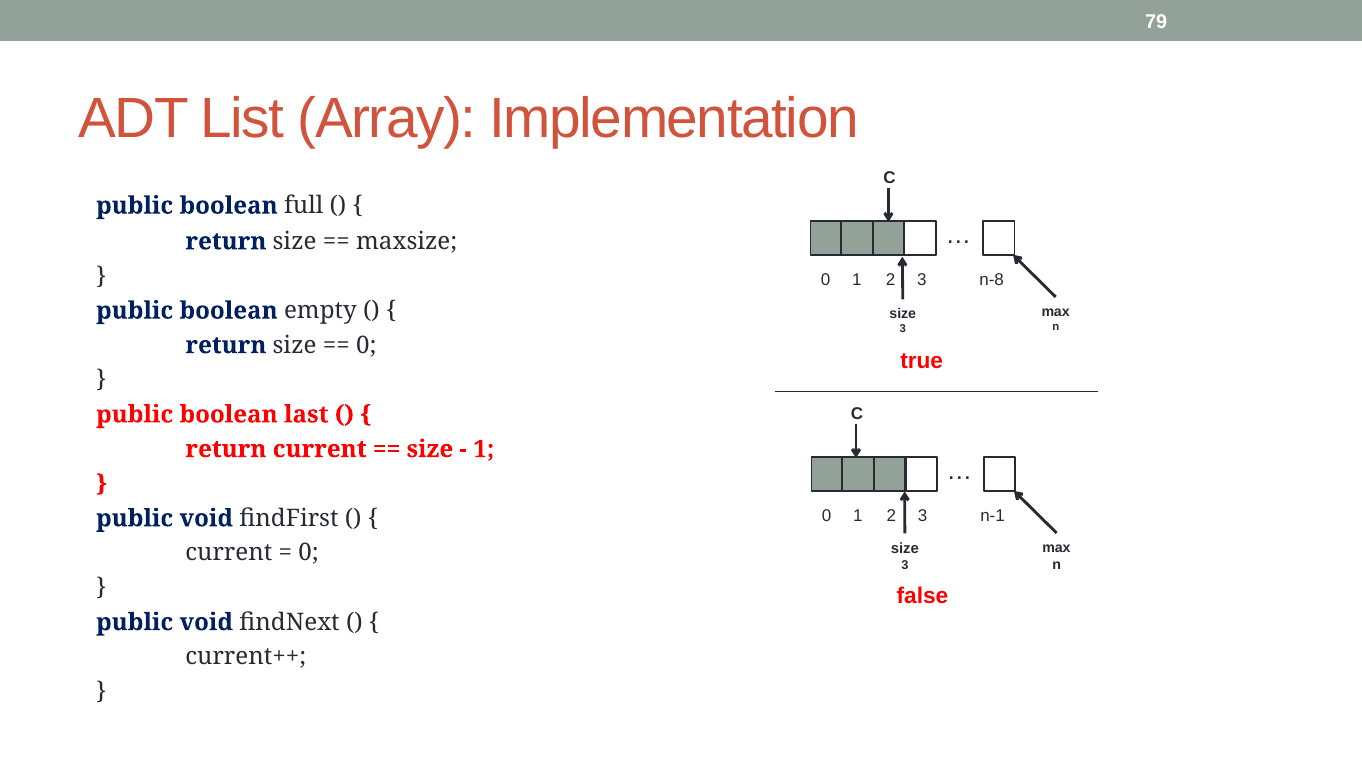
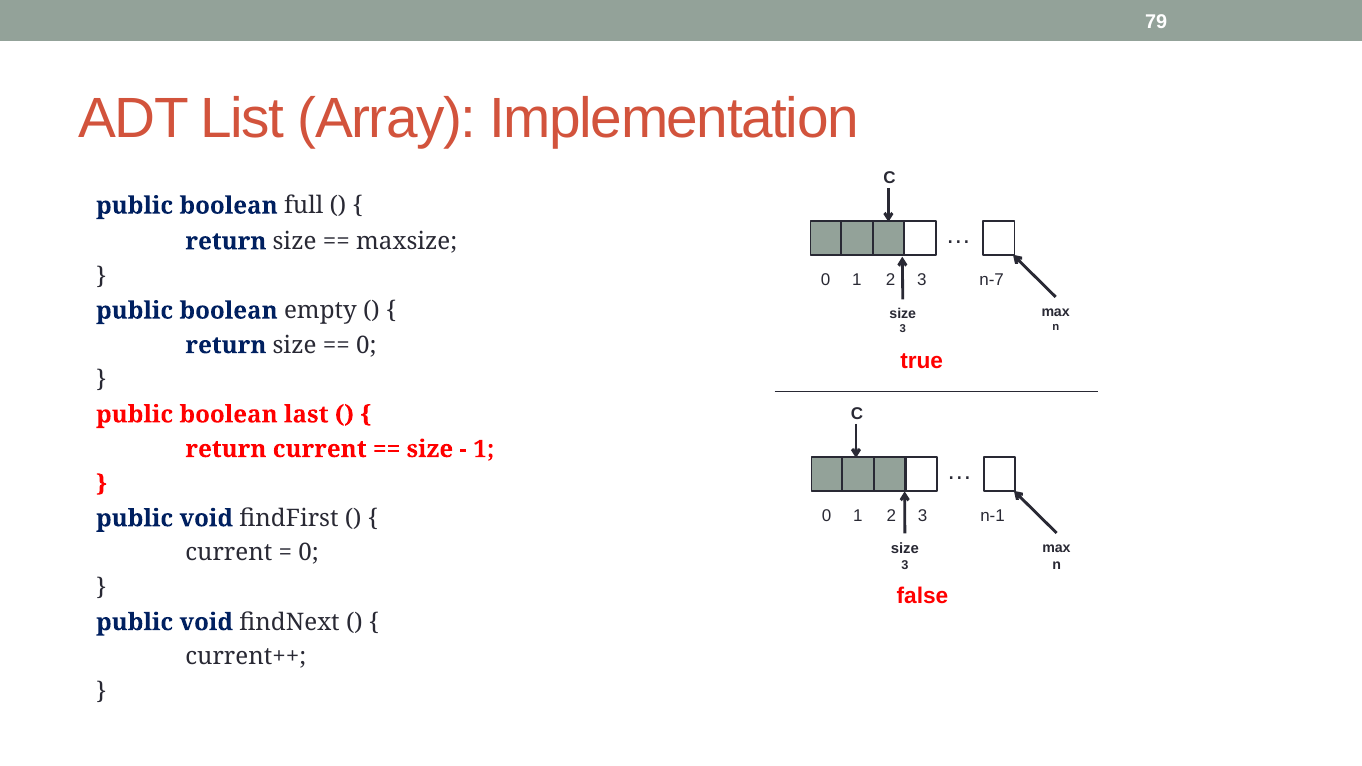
n-8: n-8 -> n-7 (992, 280)
